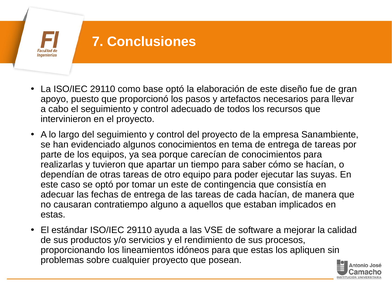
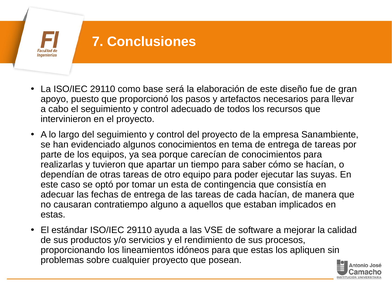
base optó: optó -> será (175, 89)
un este: este -> esta (180, 185)
